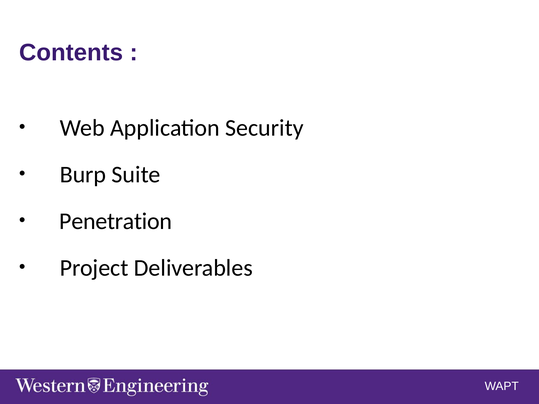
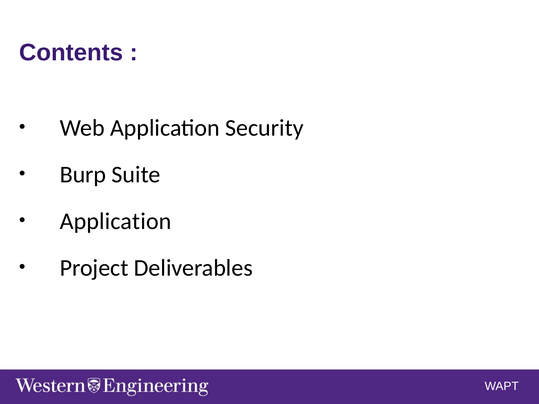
Penetration: Penetration -> Application (116, 221)
